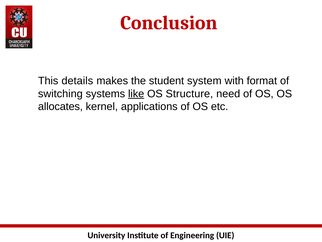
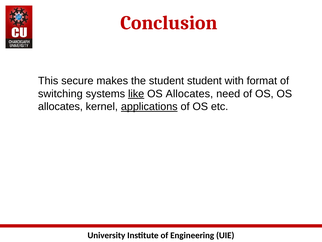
details: details -> secure (77, 81)
student system: system -> student (204, 81)
Structure: Structure -> Allocates (189, 94)
applications underline: none -> present (149, 106)
